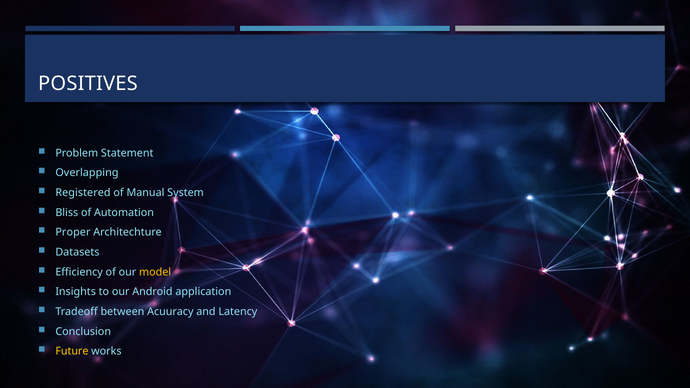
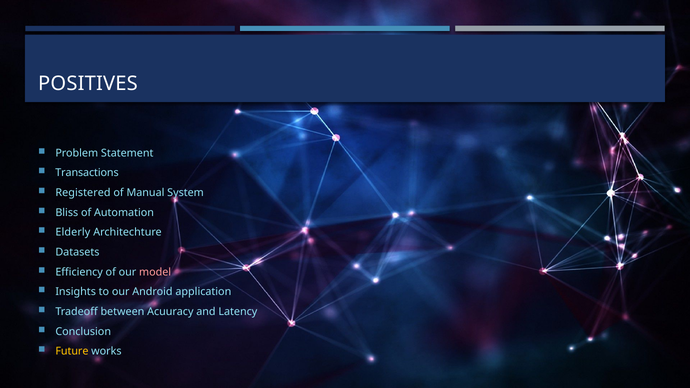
Overlapping: Overlapping -> Transactions (87, 173)
Proper: Proper -> Elderly (73, 232)
model colour: yellow -> pink (155, 272)
